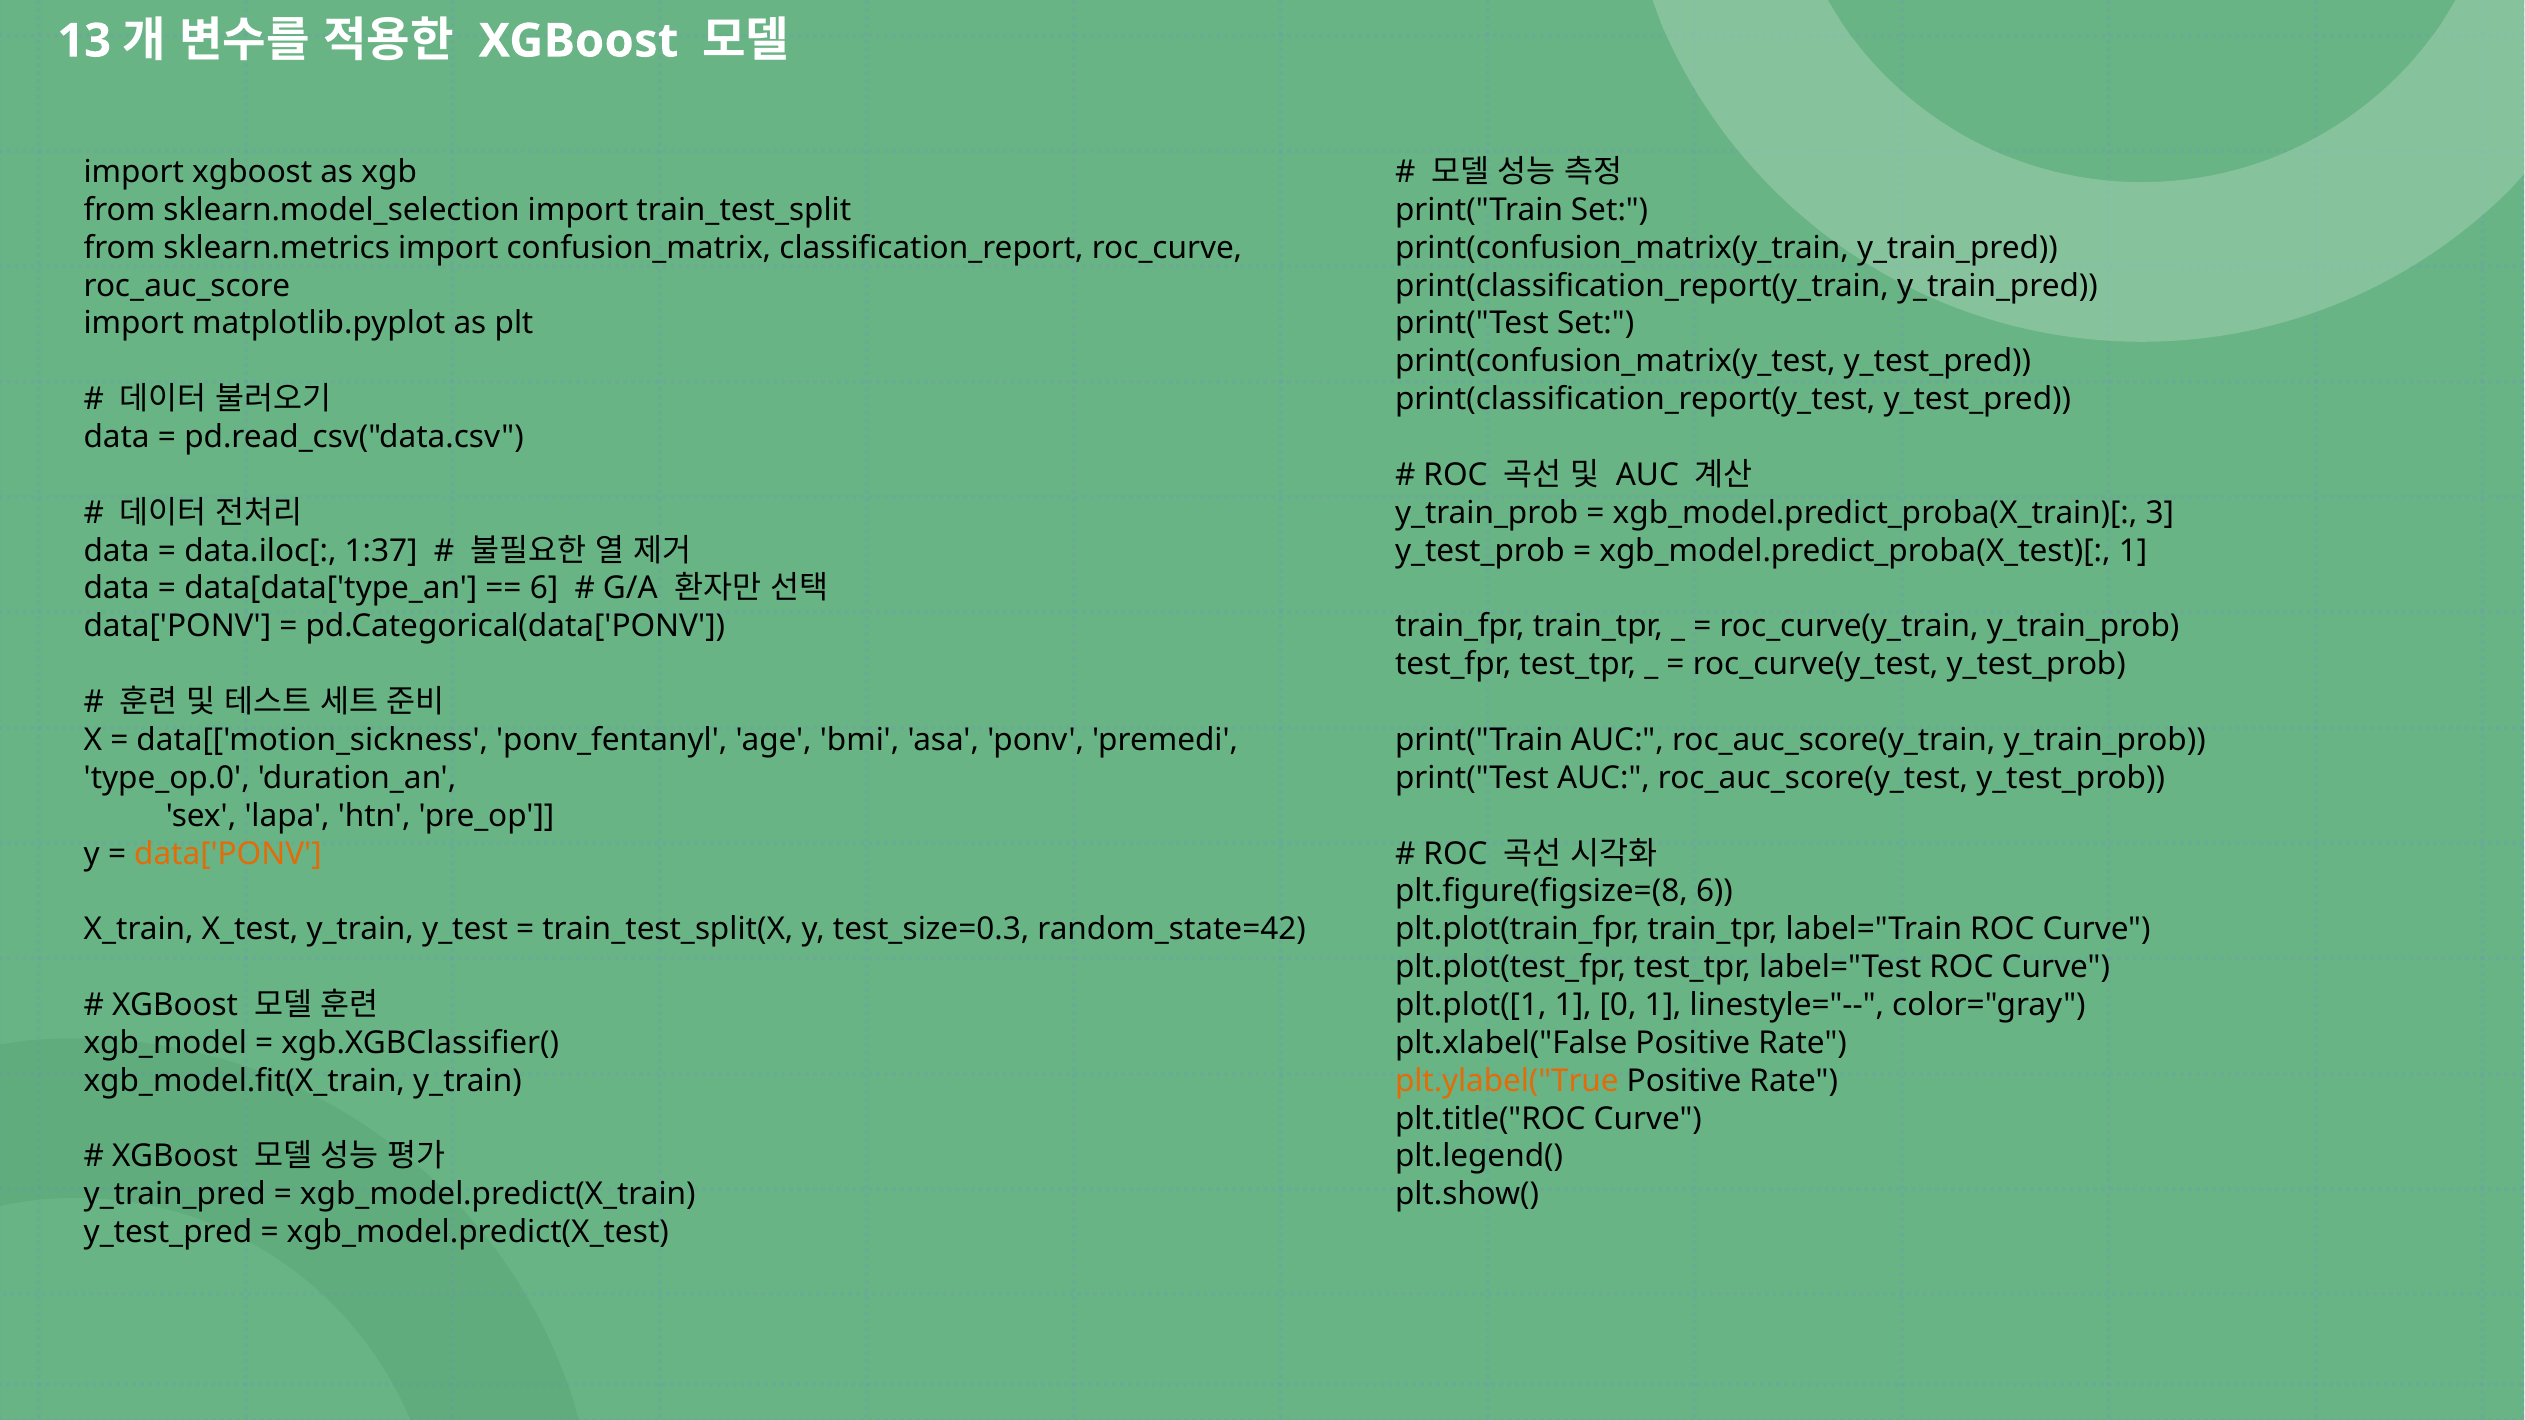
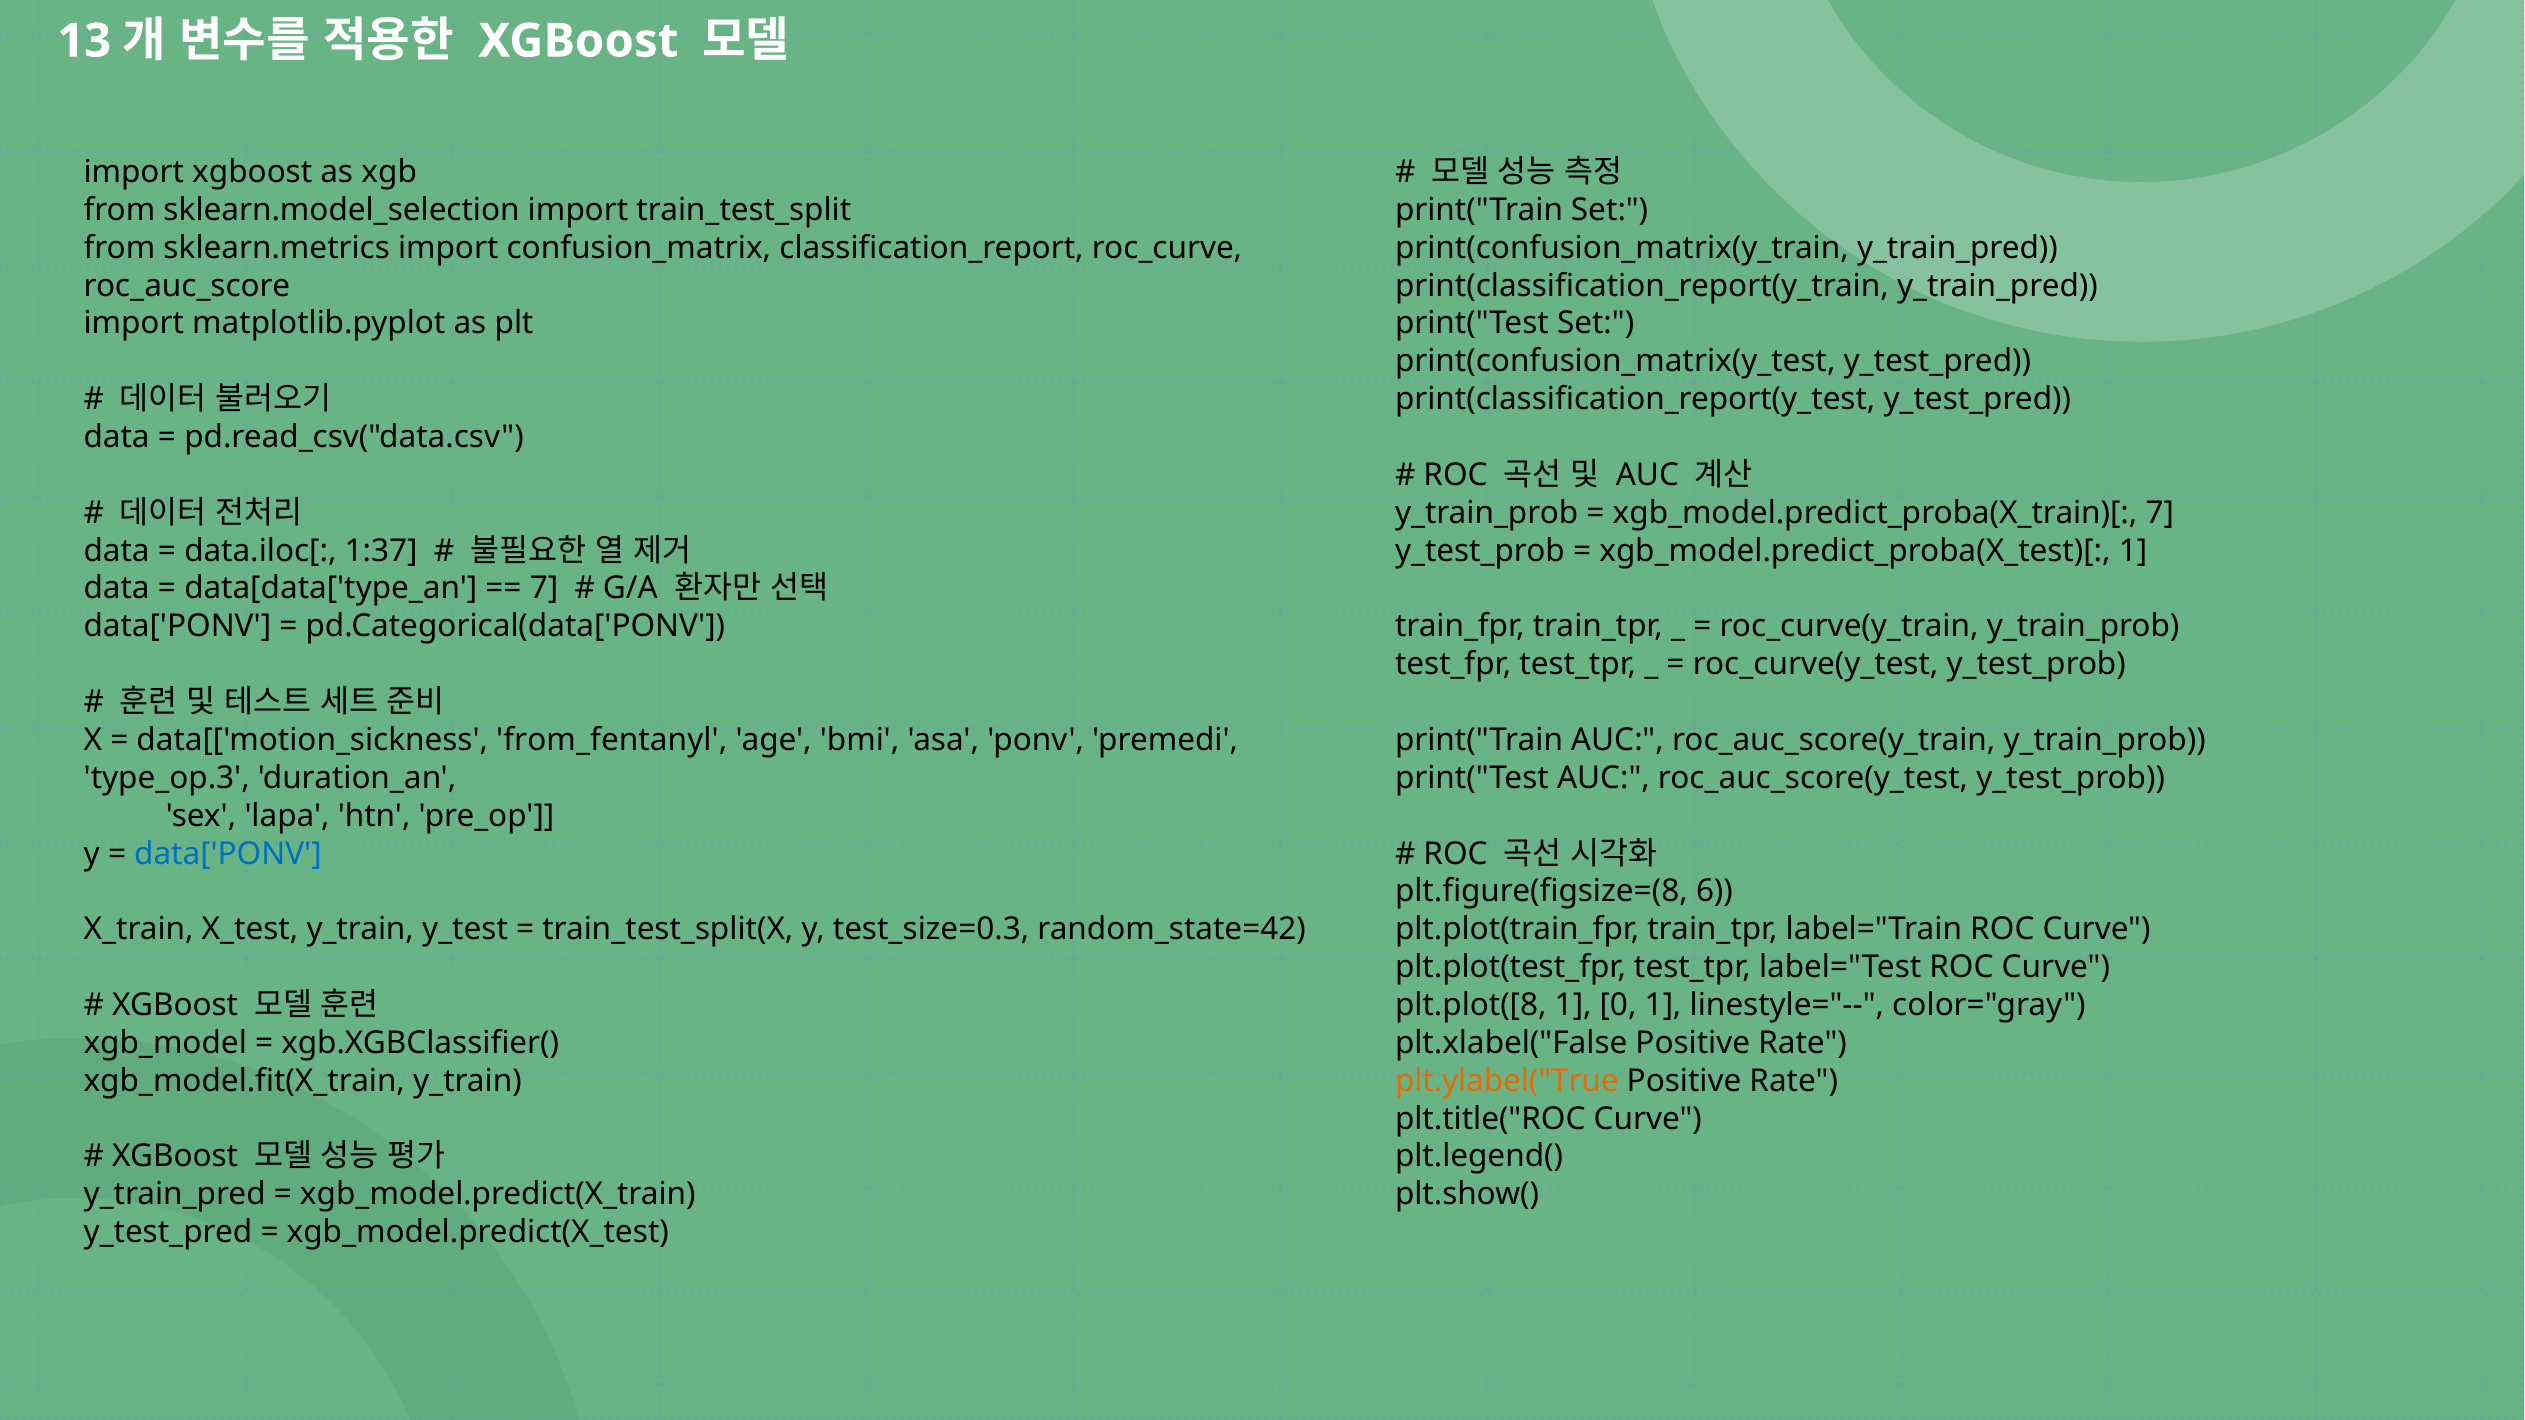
xgb_model.predict_proba(X_train)[ 3: 3 -> 7 (2160, 513)
6: 6 -> 7 (544, 589)
ponv_fentanyl: ponv_fentanyl -> from_fentanyl (612, 740)
type_op.0: type_op.0 -> type_op.3 (167, 778)
data['PONV colour: orange -> blue (228, 854)
plt.plot([1: plt.plot([1 -> plt.plot([8 (1471, 1005)
